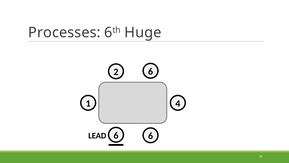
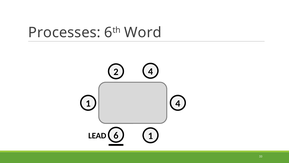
Huge: Huge -> Word (143, 32)
2 6: 6 -> 4 (151, 71)
6 6: 6 -> 1 (151, 136)
